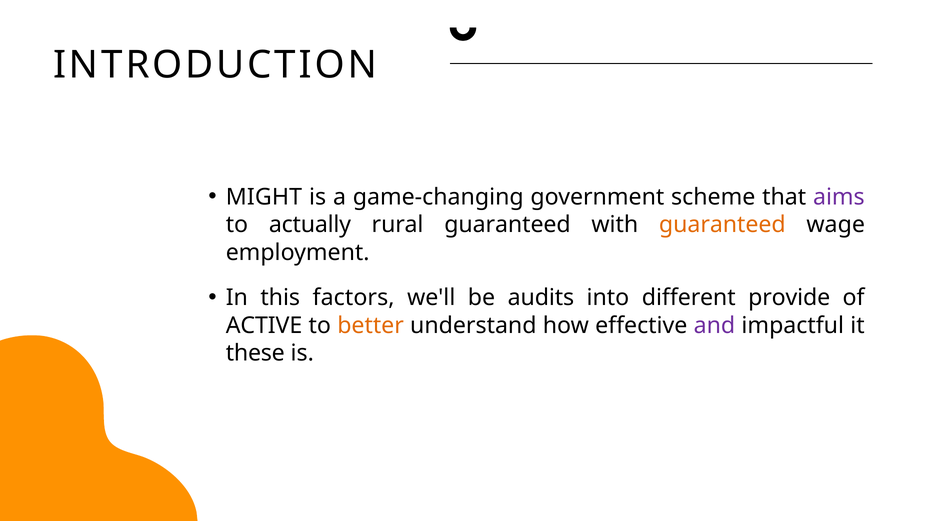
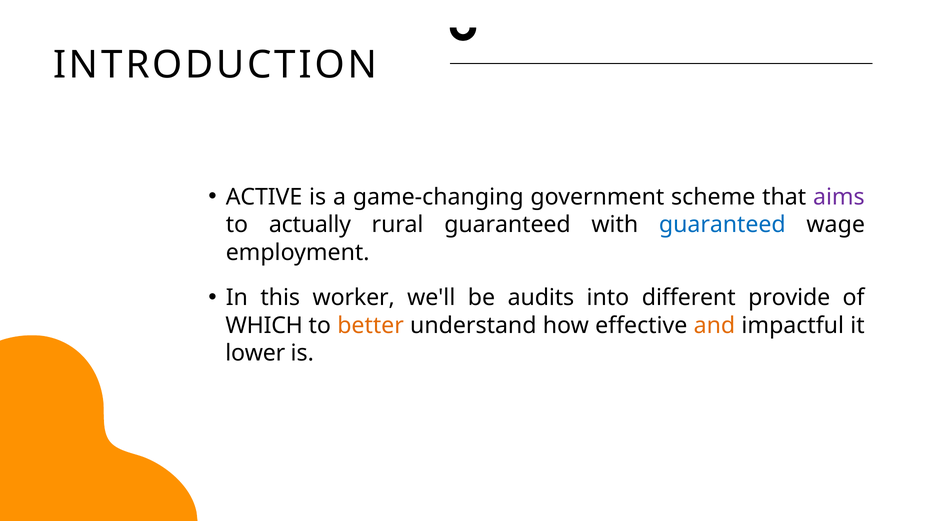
MIGHT: MIGHT -> ACTIVE (264, 197)
guaranteed colour: orange -> blue (722, 225)
factors: factors -> worker (354, 298)
ACTIVE: ACTIVE -> WHICH (264, 325)
and colour: purple -> orange (714, 325)
these: these -> lower (255, 353)
